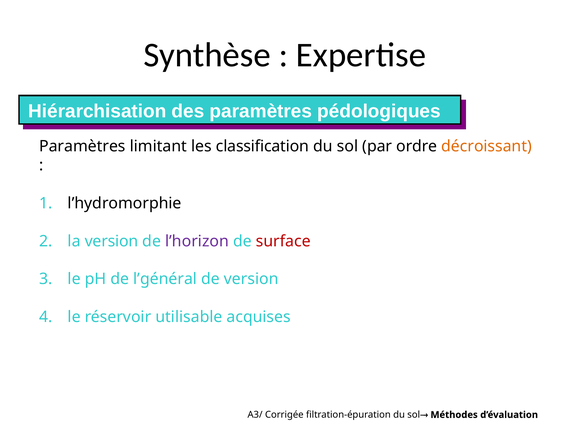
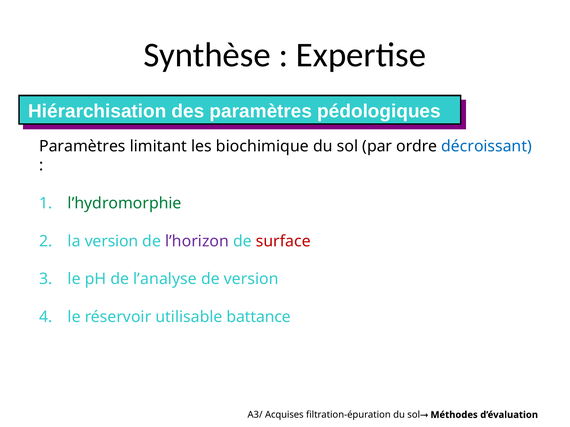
classification: classification -> biochimique (262, 146)
décroissant colour: orange -> blue (487, 146)
l’hydromorphie colour: black -> green (125, 203)
l’général: l’général -> l’analyse (165, 279)
acquises: acquises -> battance (259, 317)
Corrigée: Corrigée -> Acquises (284, 415)
